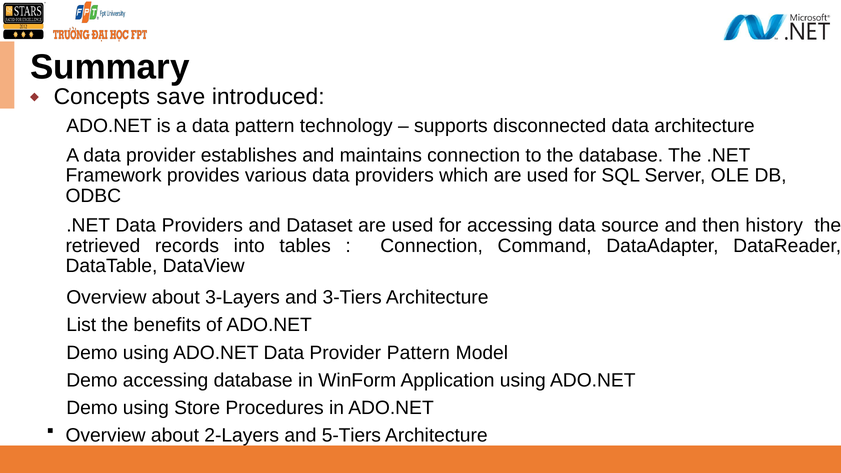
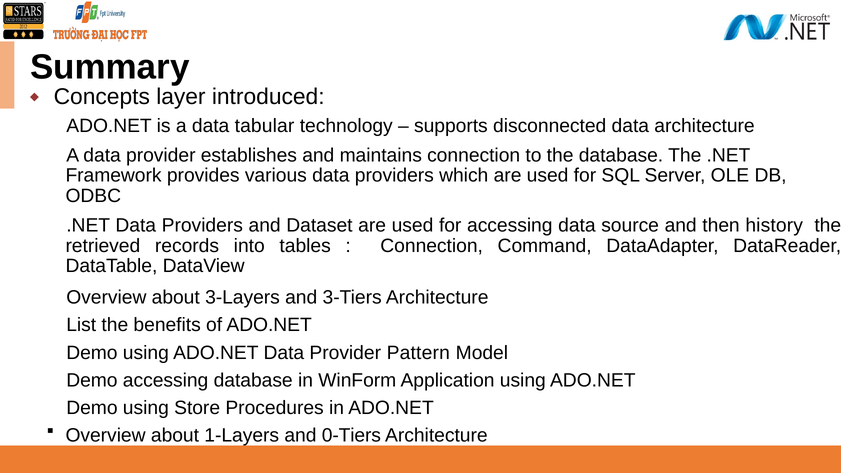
save: save -> layer (181, 97)
data pattern: pattern -> tabular (265, 126)
2-Layers: 2-Layers -> 1-Layers (242, 436)
5-Tiers: 5-Tiers -> 0-Tiers (351, 436)
